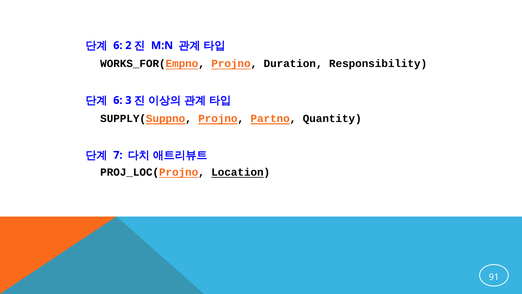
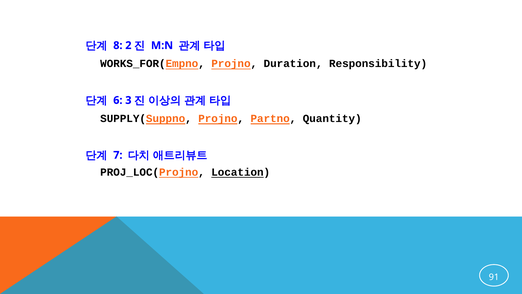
6: 6 -> 8 (118, 45)
